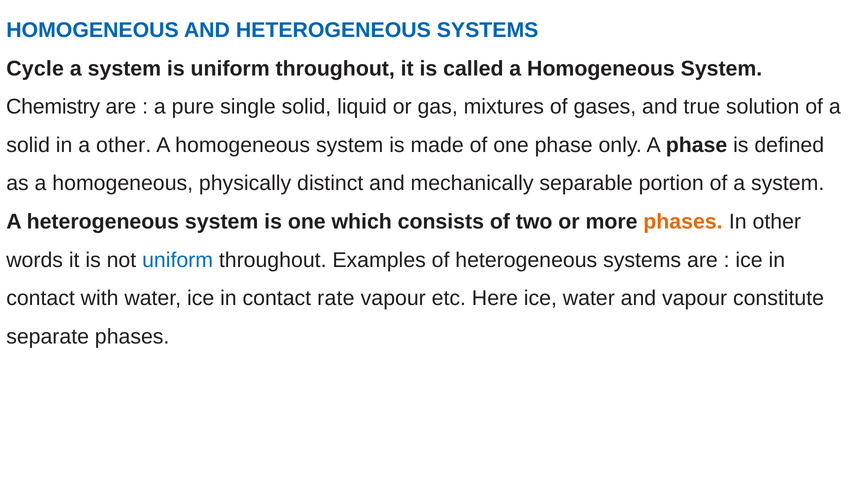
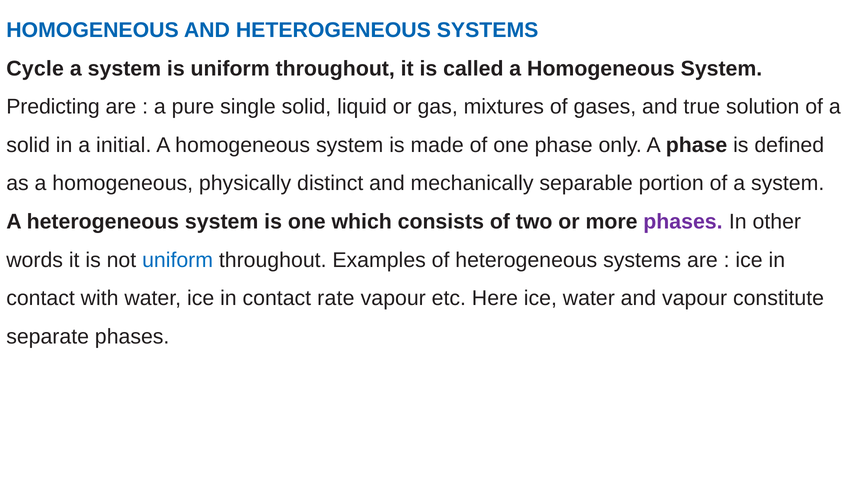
Chemistry: Chemistry -> Predicting (53, 107)
a other: other -> initial (124, 145)
phases colour: orange -> purple (683, 222)
